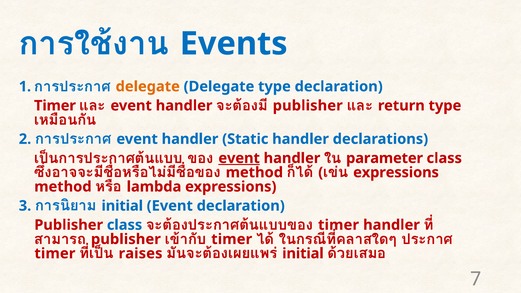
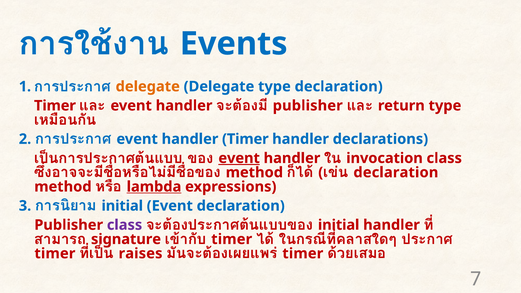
handler Static: Static -> Timer (245, 139)
parameter: parameter -> invocation (385, 158)
expressions: expressions -> declaration (396, 172)
lambda underline: none -> present (154, 187)
class colour: blue -> purple (125, 225)
timer: timer -> initial (339, 225)
publisher: publisher -> signature (126, 239)
initial: initial -> timer (303, 254)
